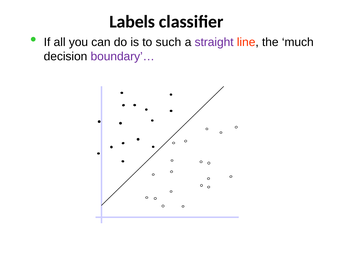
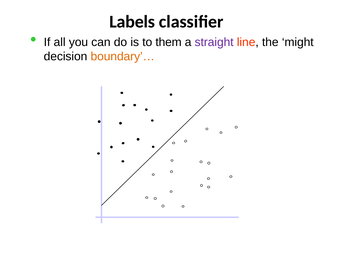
such: such -> them (169, 42)
much: much -> might (298, 42)
boundary’… colour: purple -> orange (123, 57)
